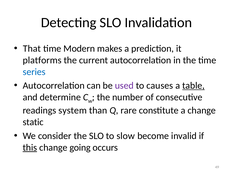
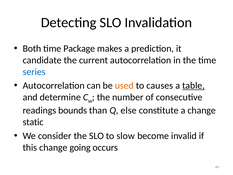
That: That -> Both (32, 48)
Modern: Modern -> Package (79, 48)
platforms: platforms -> candidate (42, 60)
used colour: purple -> orange (124, 85)
system: system -> bounds (73, 110)
rare: rare -> else (129, 110)
this underline: present -> none (30, 147)
